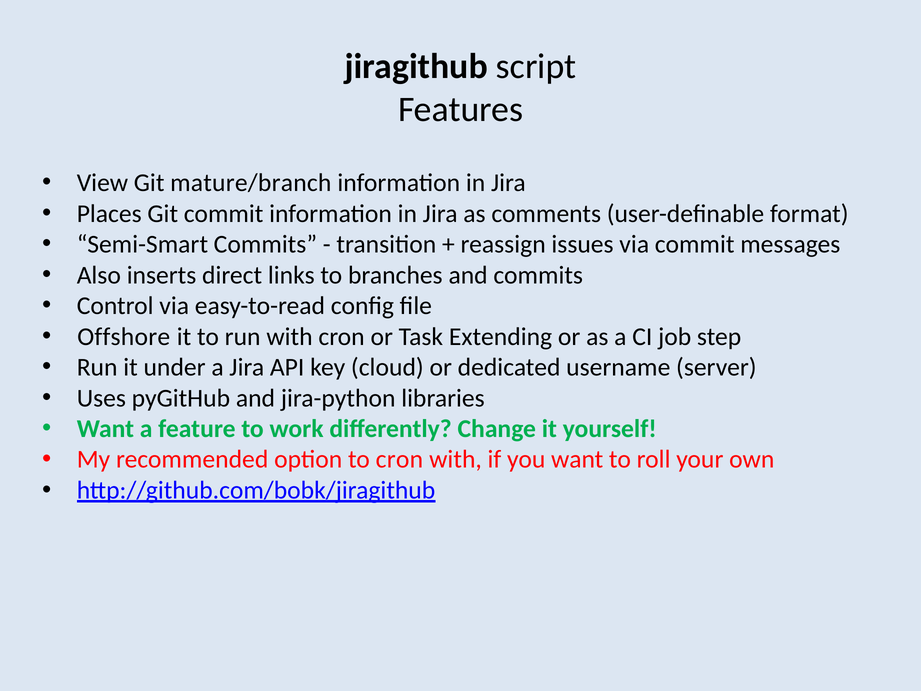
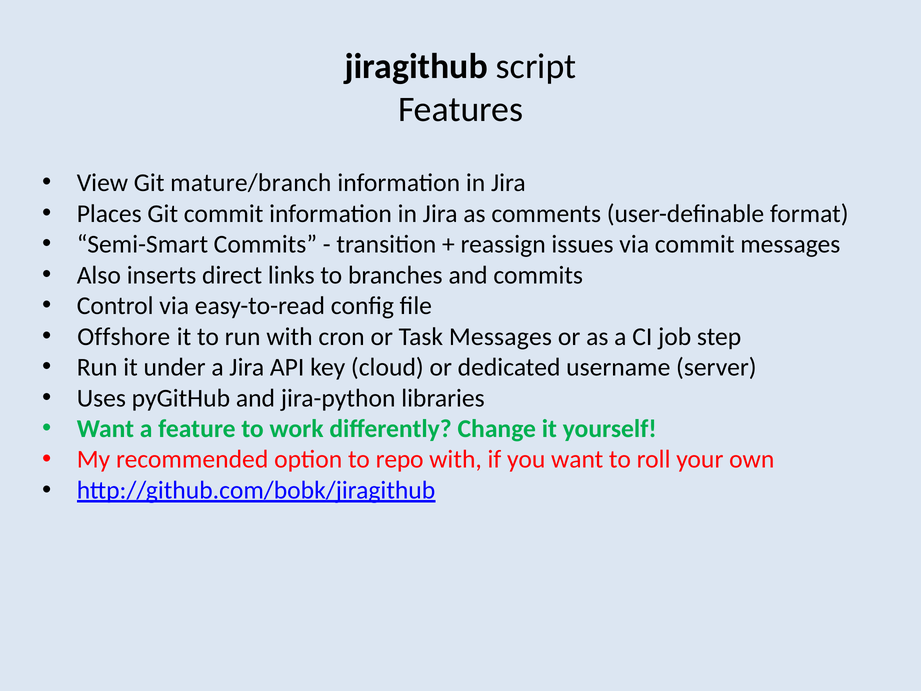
Task Extending: Extending -> Messages (500, 336)
to cron: cron -> repo (400, 459)
